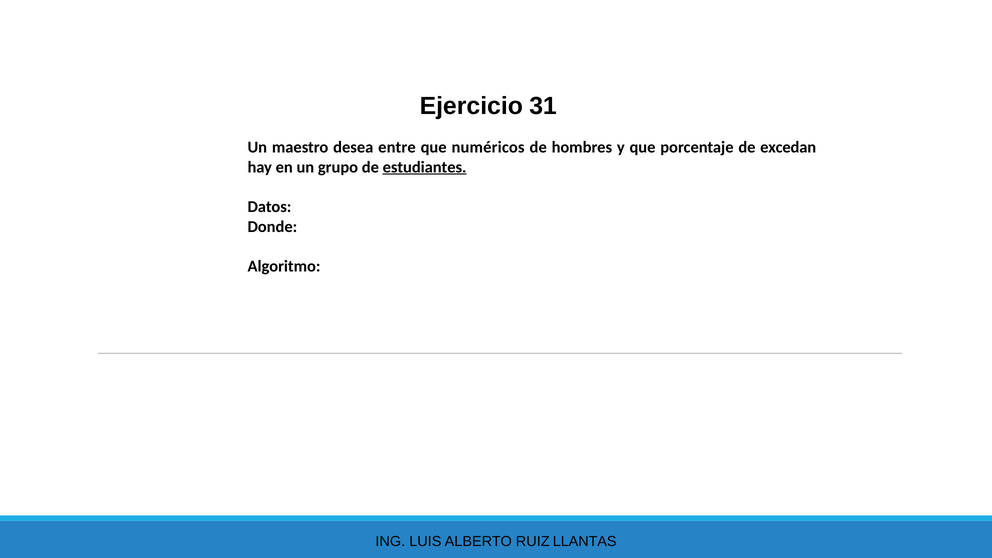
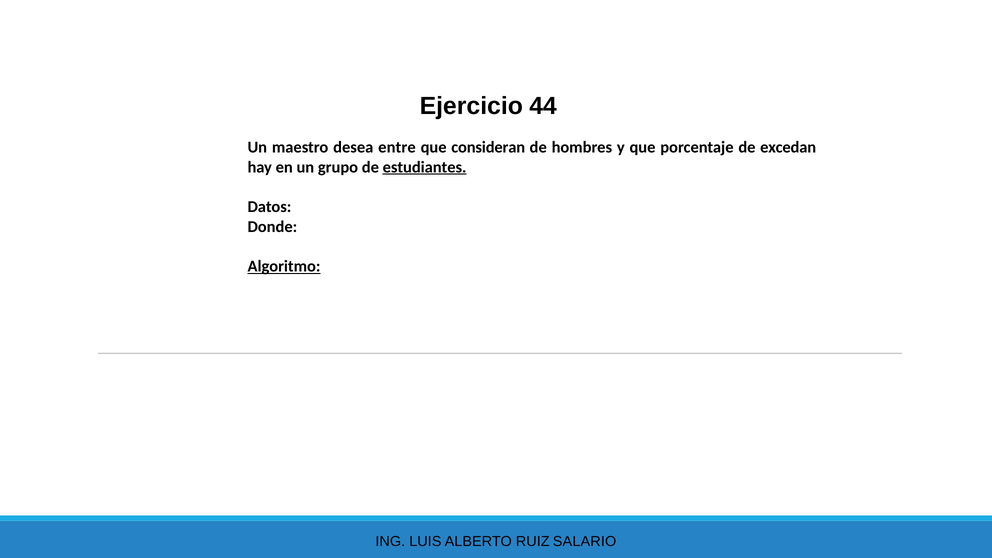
31: 31 -> 44 (543, 106)
numéricos: numéricos -> consideran (488, 147)
Algoritmo underline: none -> present (284, 266)
LLANTAS: LLANTAS -> SALARIO (585, 541)
